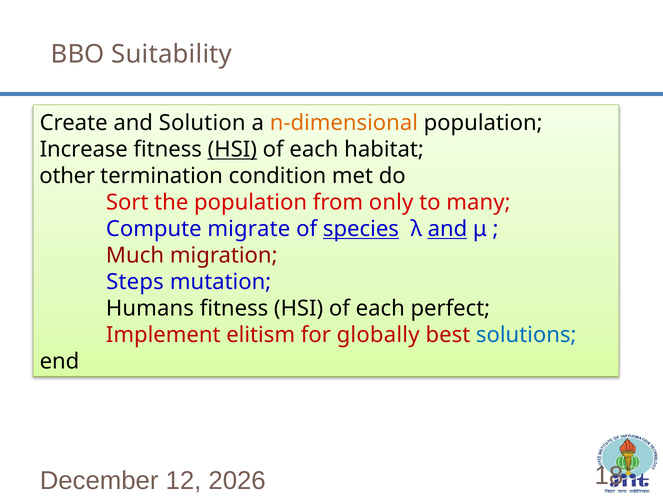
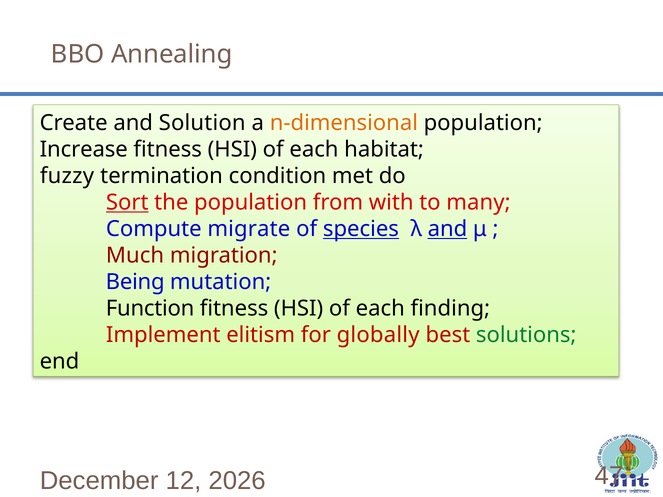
Suitability: Suitability -> Annealing (172, 54)
HSI underline: present -> none (232, 150)
other: other -> fuzzy (67, 176)
Sort underline: none -> present (127, 203)
only: only -> with (391, 203)
Steps: Steps -> Being (135, 282)
Humans: Humans -> Function (150, 309)
perfect: perfect -> finding (450, 309)
solutions colour: blue -> green (526, 335)
18: 18 -> 47 (609, 476)
